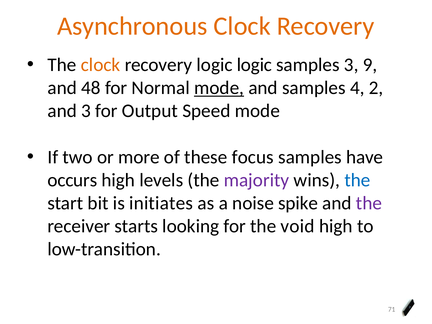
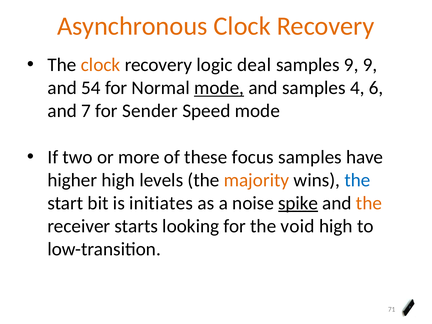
logic logic: logic -> deal (254, 65)
samples 3: 3 -> 9 (351, 65)
48: 48 -> 54 (91, 88)
2: 2 -> 6 (376, 88)
and 3: 3 -> 7 (86, 111)
Output: Output -> Sender (150, 111)
occurs: occurs -> higher (72, 180)
majority colour: purple -> orange (257, 180)
spike underline: none -> present (298, 203)
the colour: purple -> orange (369, 203)
